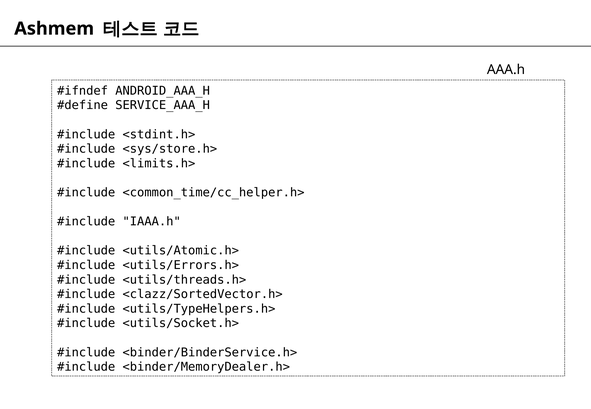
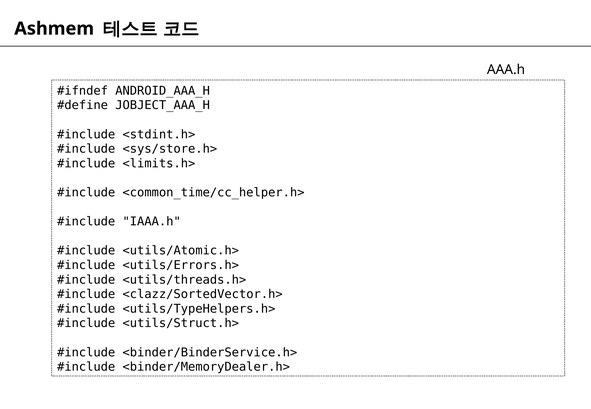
SERVICE_AAA_H: SERVICE_AAA_H -> JOBJECT_AAA_H (163, 105)
<utils/Socket.h>: <utils/Socket.h> -> <utils/Struct.h> (181, 323)
